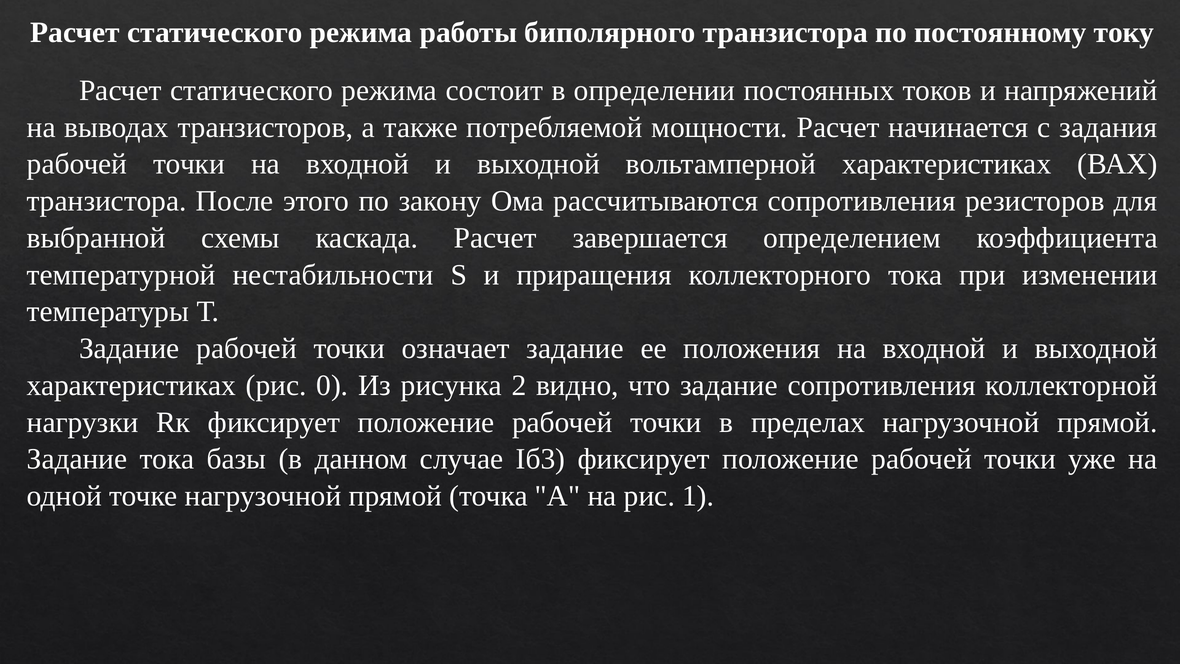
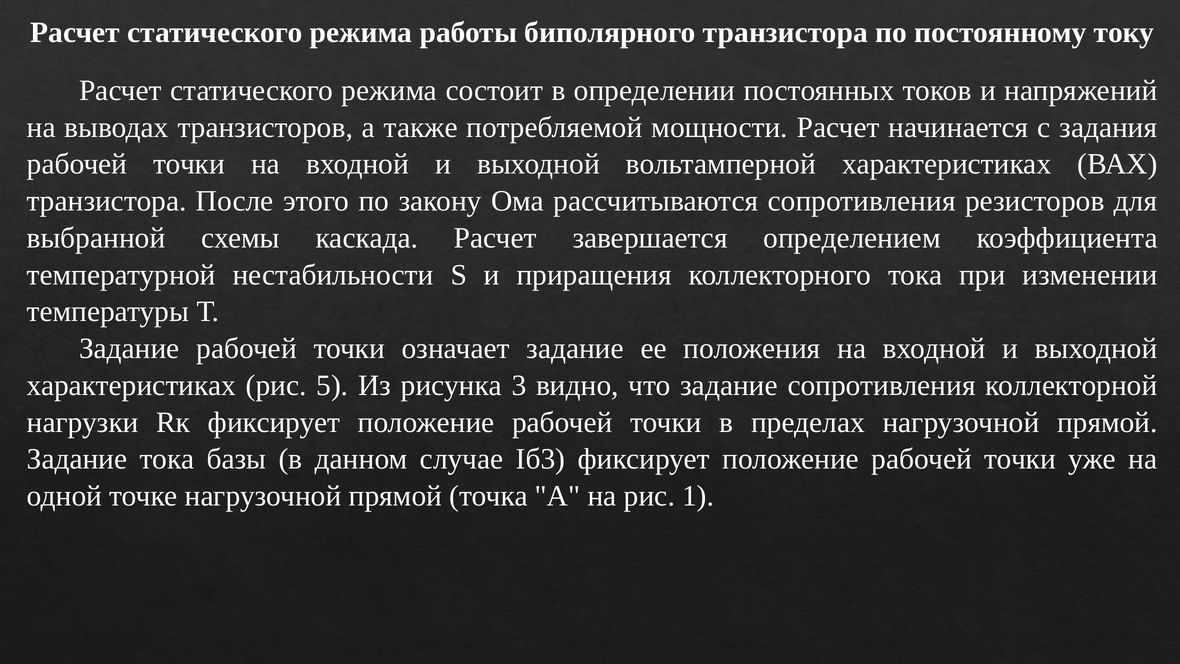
0: 0 -> 5 (332, 385)
2: 2 -> 3 (519, 385)
